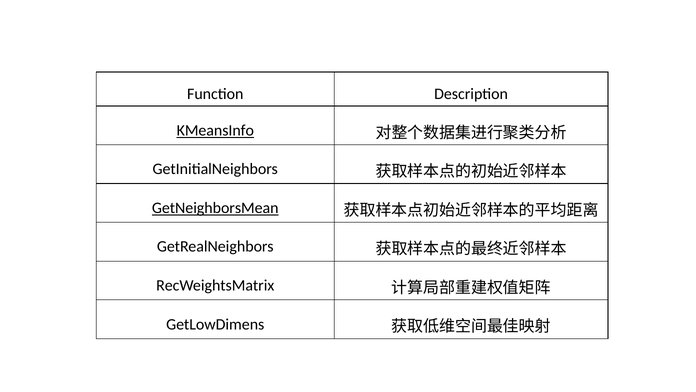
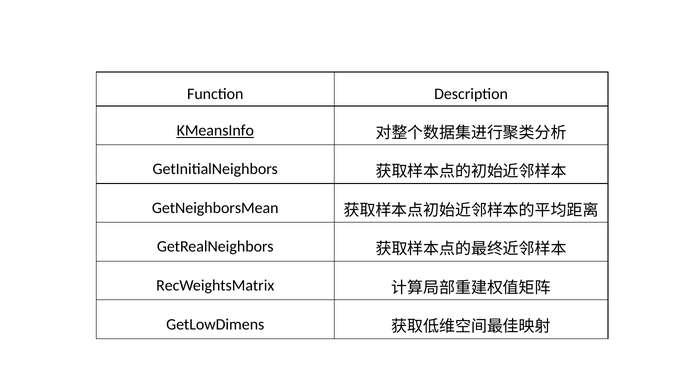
GetNeighborsMean underline: present -> none (215, 208)
